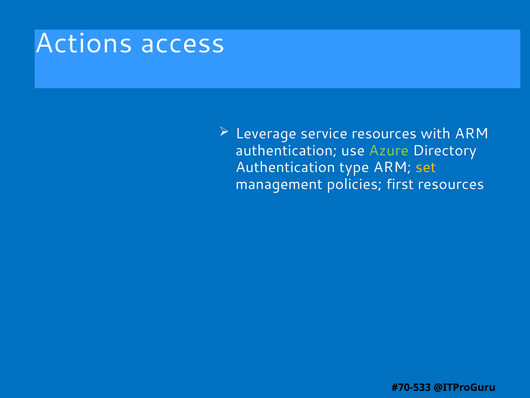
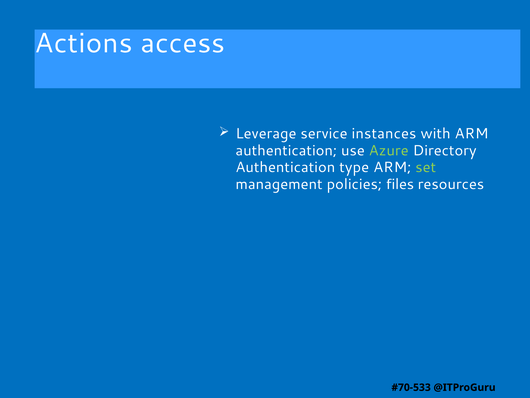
service resources: resources -> instances (384, 134)
set colour: yellow -> light green (426, 167)
first: first -> files (400, 184)
